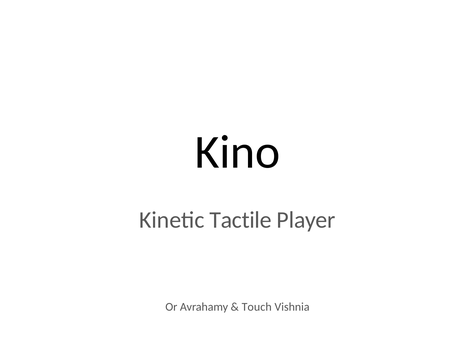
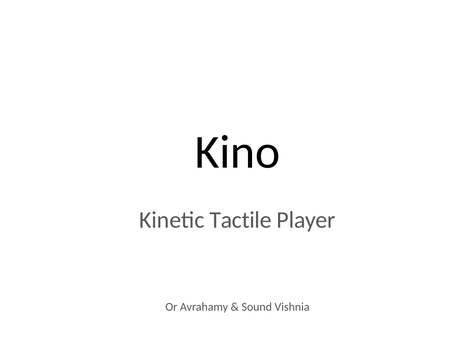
Touch: Touch -> Sound (257, 307)
